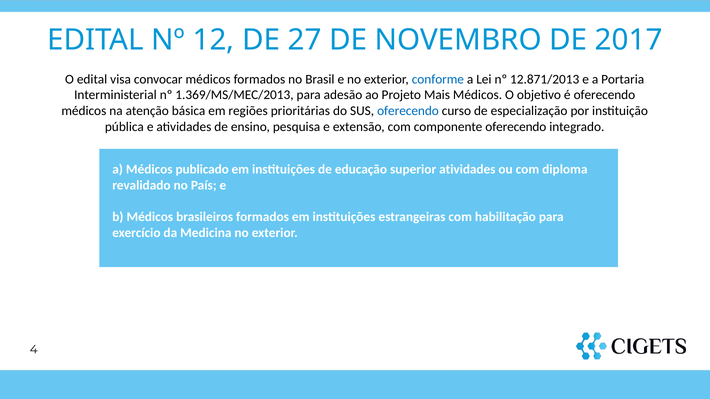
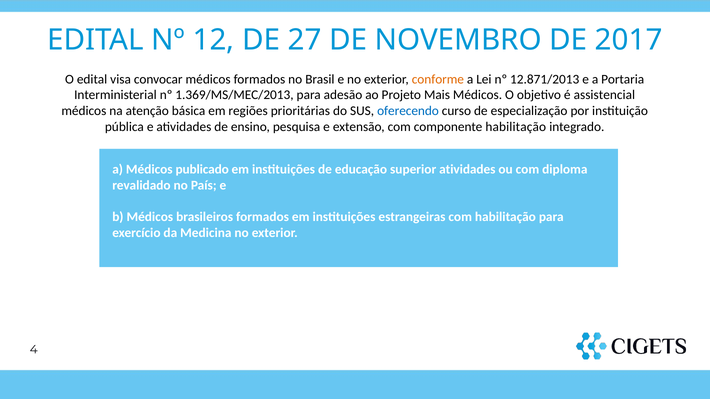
conforme colour: blue -> orange (438, 79)
é oferecendo: oferecendo -> assistencial (604, 95)
componente oferecendo: oferecendo -> habilitação (516, 127)
